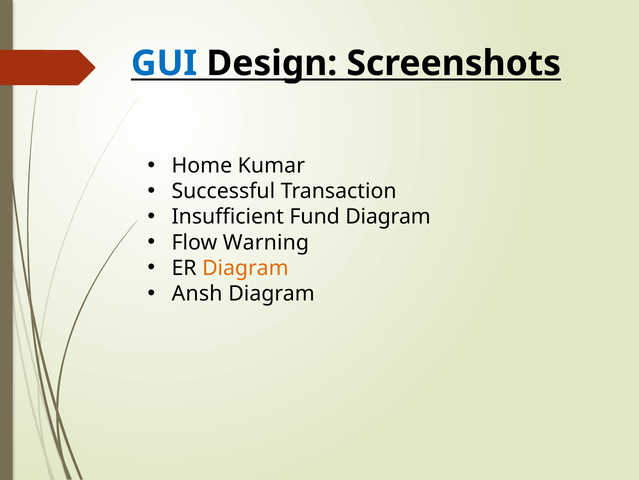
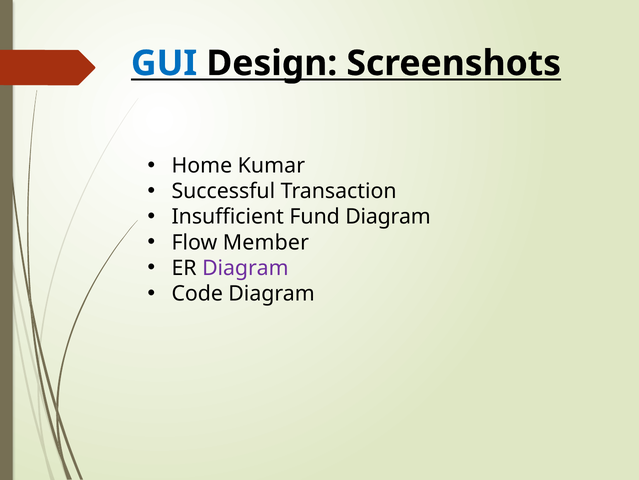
Warning: Warning -> Member (266, 242)
Diagram colour: orange -> purple (245, 268)
Ansh: Ansh -> Code (197, 293)
